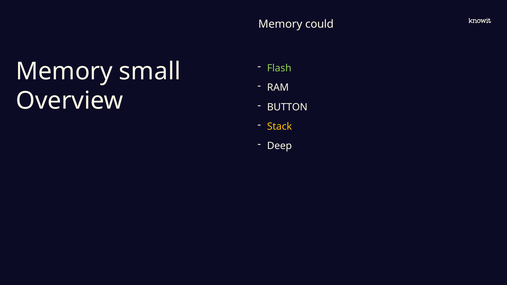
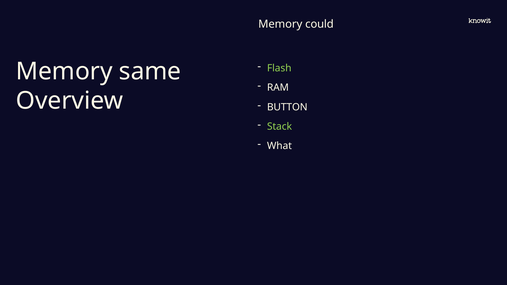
small: small -> same (150, 71)
Stack colour: yellow -> light green (280, 126)
Deep: Deep -> What (279, 146)
